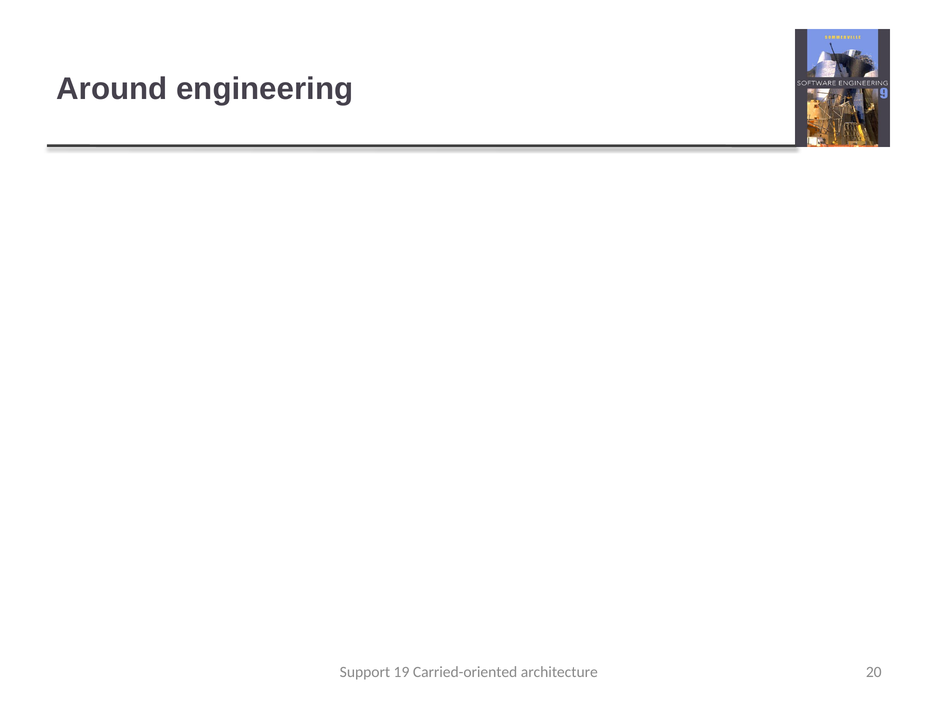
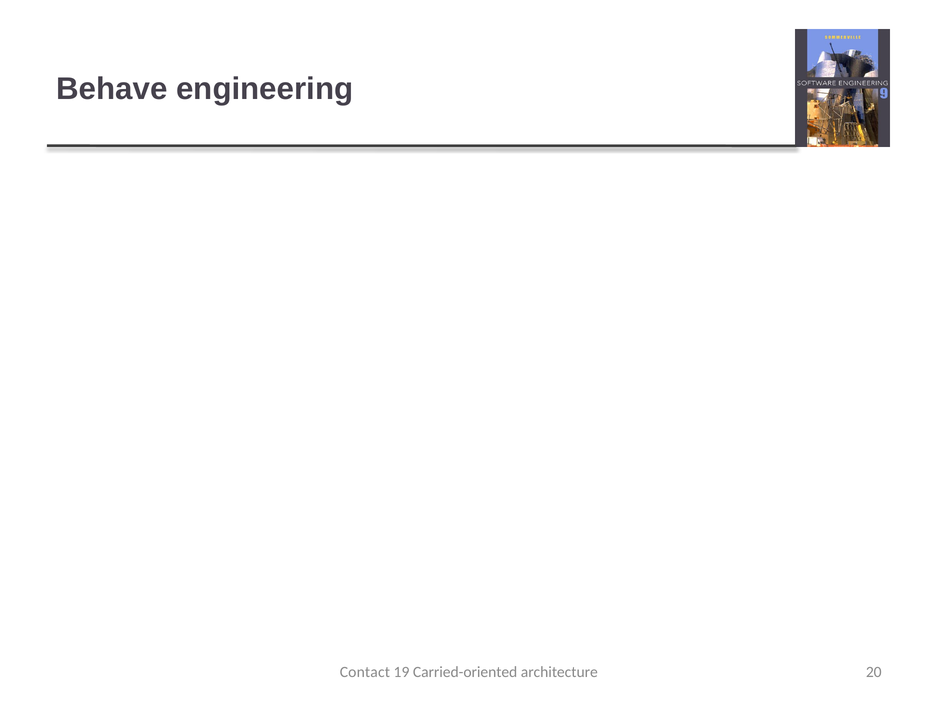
Around: Around -> Behave (112, 89)
Support: Support -> Contact (365, 672)
